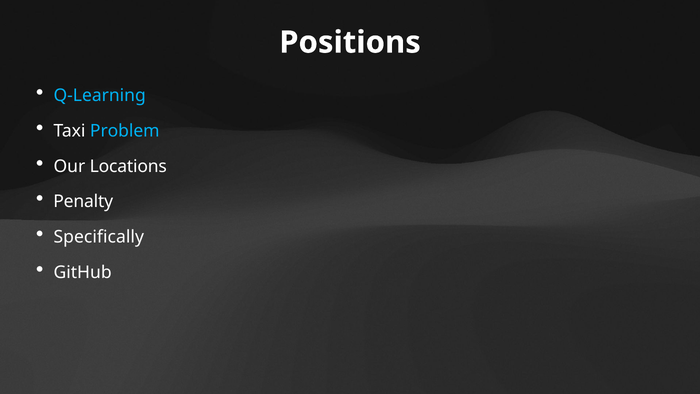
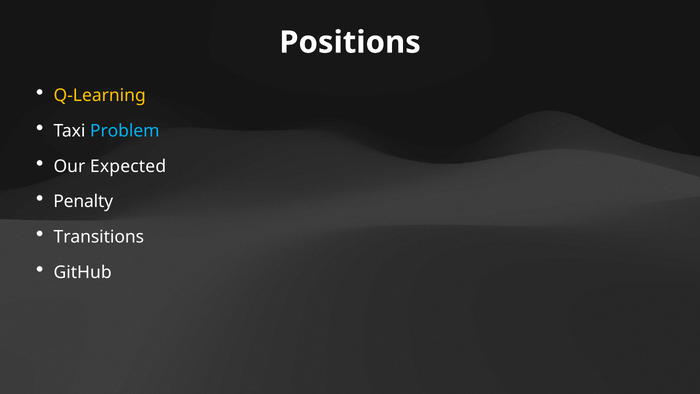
Q-Learning colour: light blue -> yellow (100, 96)
Locations: Locations -> Expected (128, 166)
Specifically: Specifically -> Transitions (99, 237)
